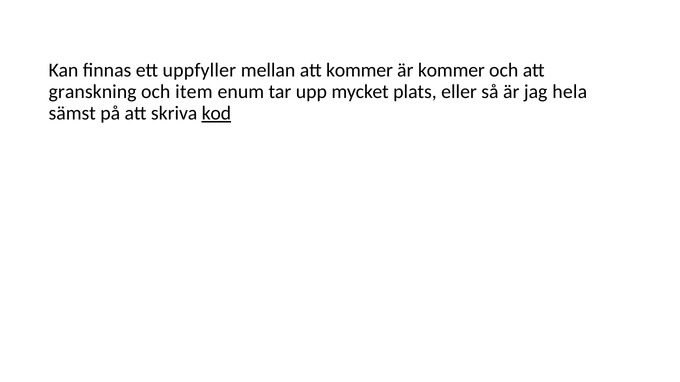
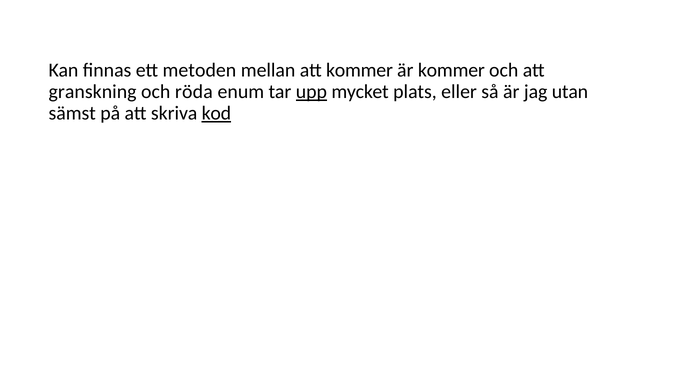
uppfyller: uppfyller -> metoden (199, 70)
item: item -> röda (194, 92)
upp underline: none -> present (311, 92)
hela: hela -> utan (570, 92)
